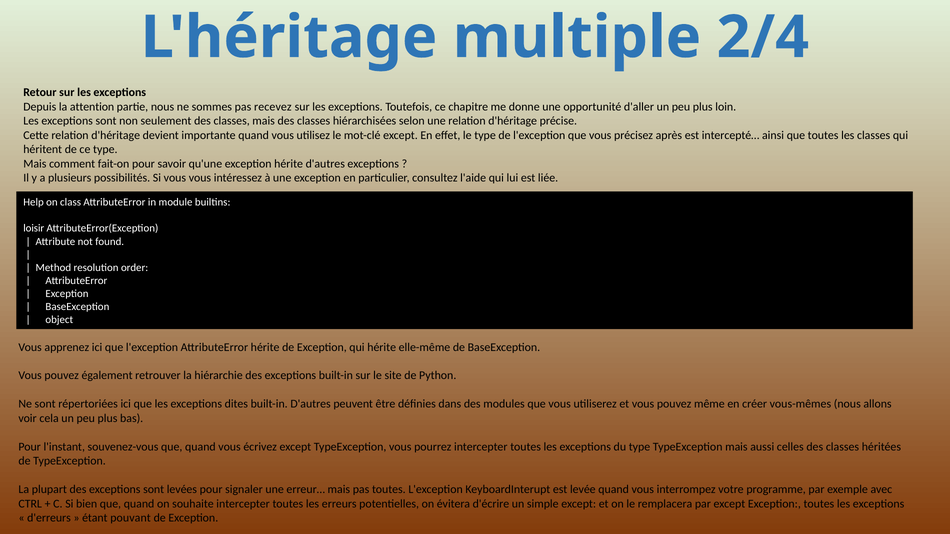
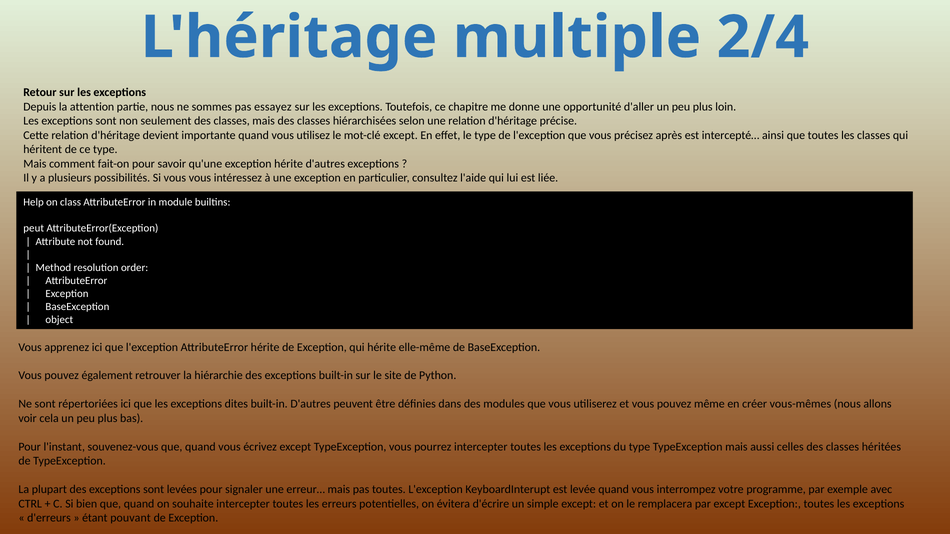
recevez: recevez -> essayez (273, 107)
loisir: loisir -> peut (34, 229)
